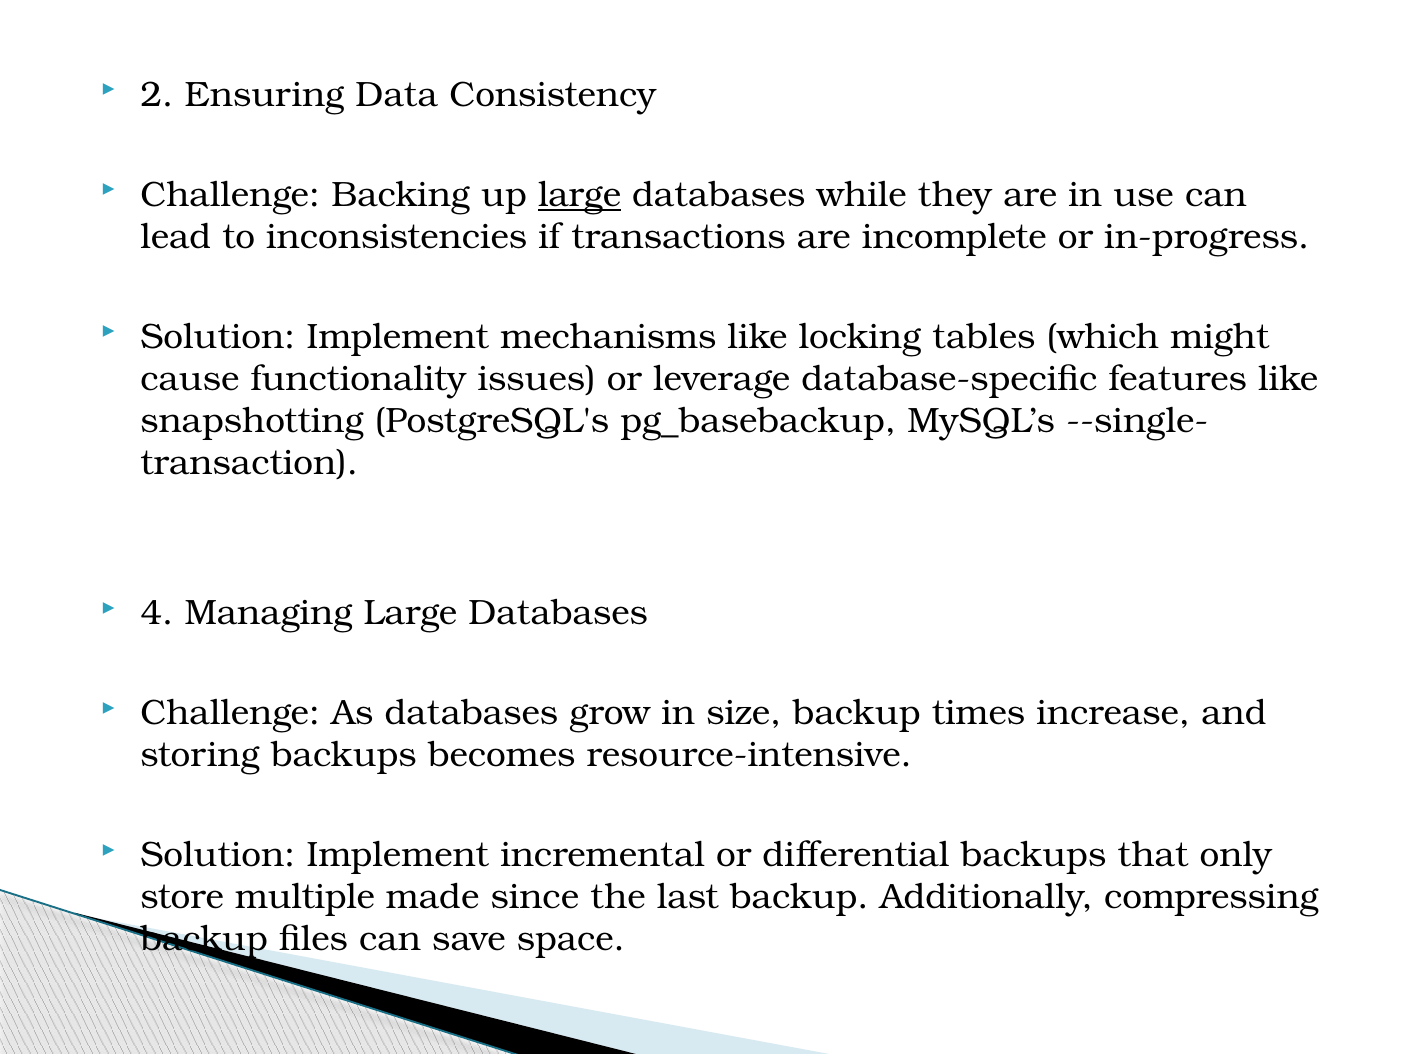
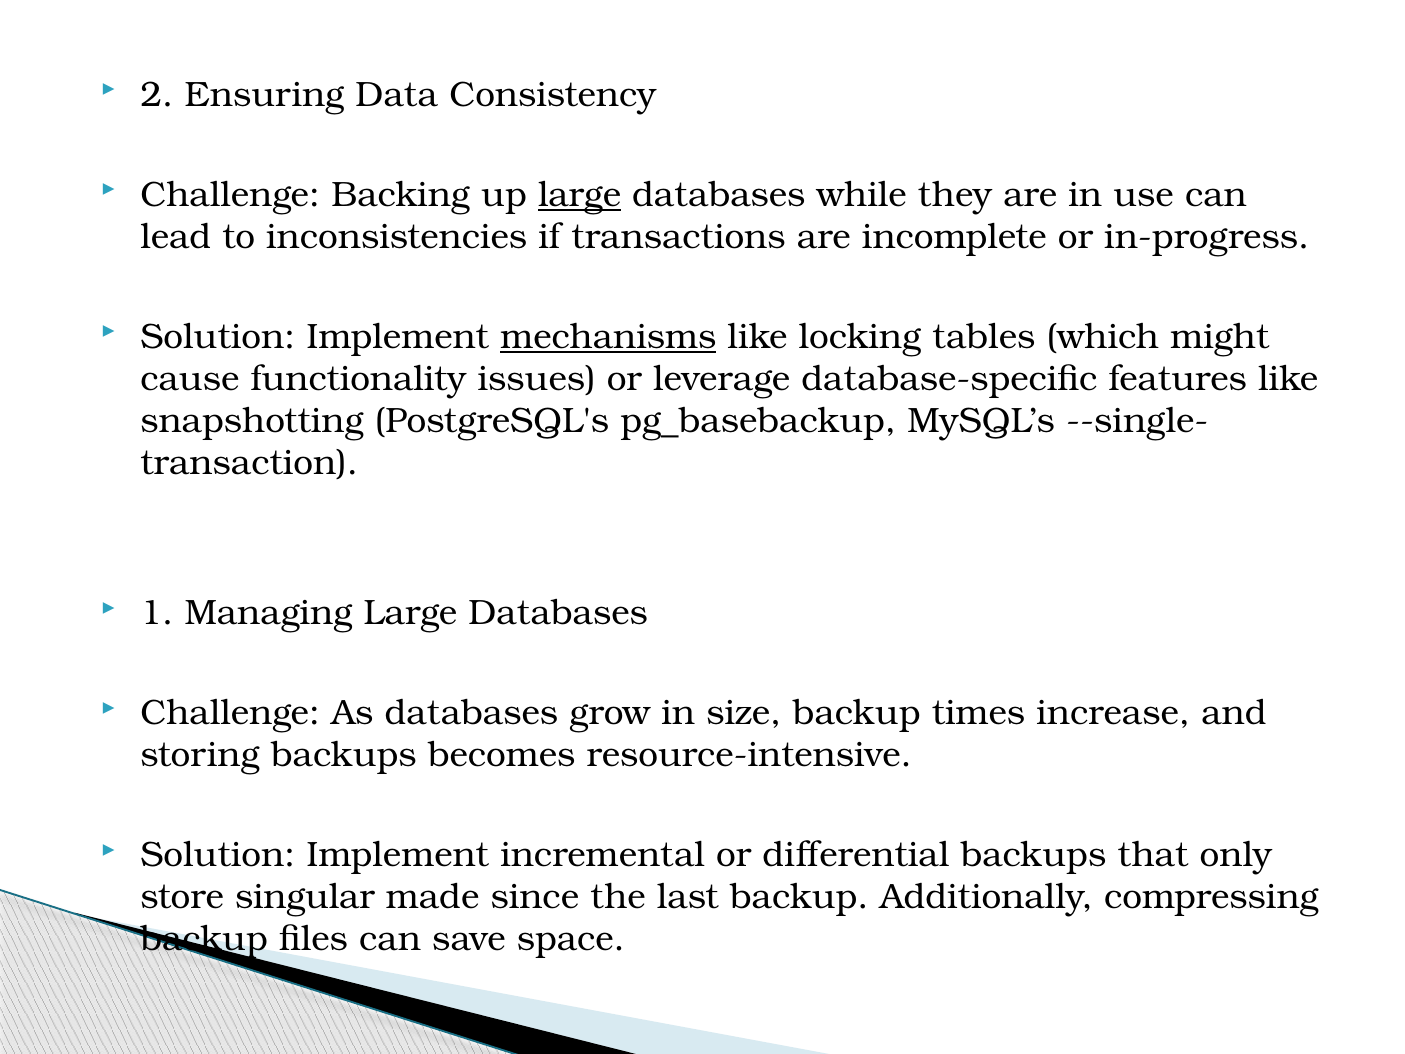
mechanisms underline: none -> present (608, 337)
4: 4 -> 1 (157, 613)
multiple: multiple -> singular (305, 897)
